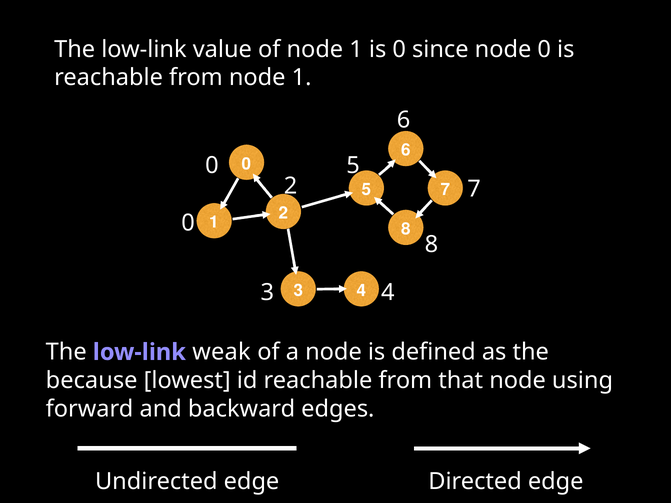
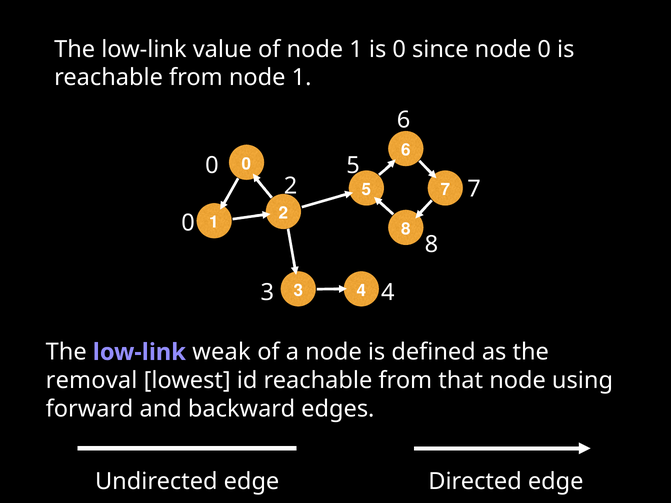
because: because -> removal (92, 381)
